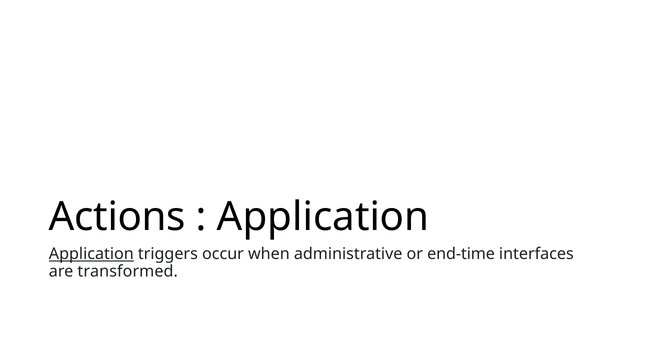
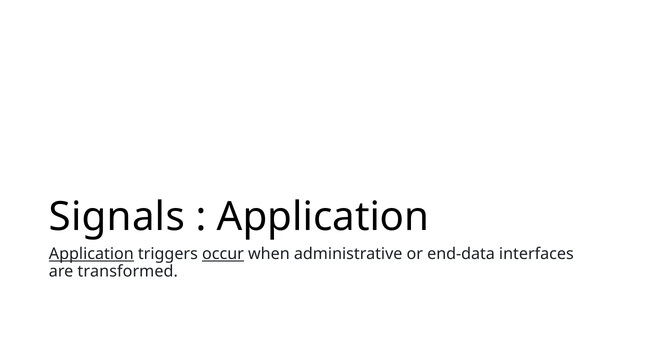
Actions: Actions -> Signals (117, 217)
occur underline: none -> present (223, 254)
end-time: end-time -> end-data (461, 254)
